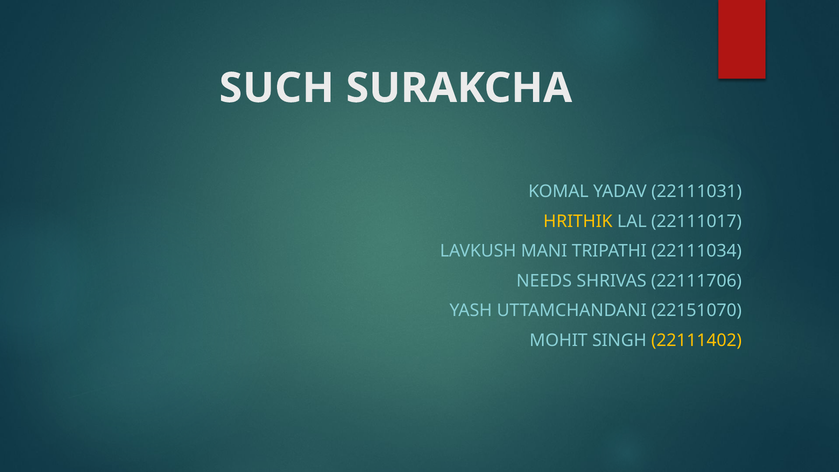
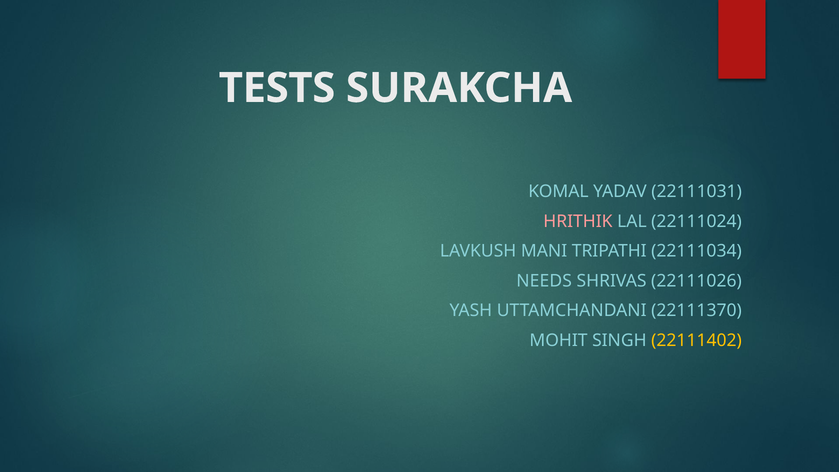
SUCH: SUCH -> TESTS (277, 88)
HRITHIK colour: yellow -> pink (578, 221)
22111017: 22111017 -> 22111024 (697, 221)
22111706: 22111706 -> 22111026 (696, 281)
22151070: 22151070 -> 22111370 (696, 310)
